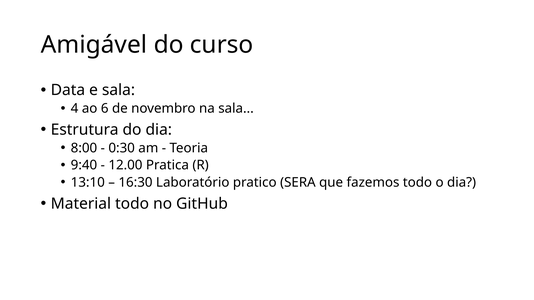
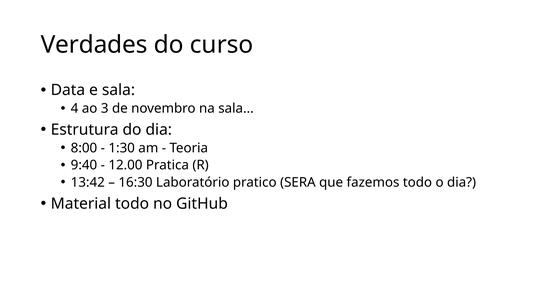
Amigável: Amigável -> Verdades (94, 45)
6: 6 -> 3 (105, 109)
0:30: 0:30 -> 1:30 (122, 148)
13:10: 13:10 -> 13:42 (88, 183)
